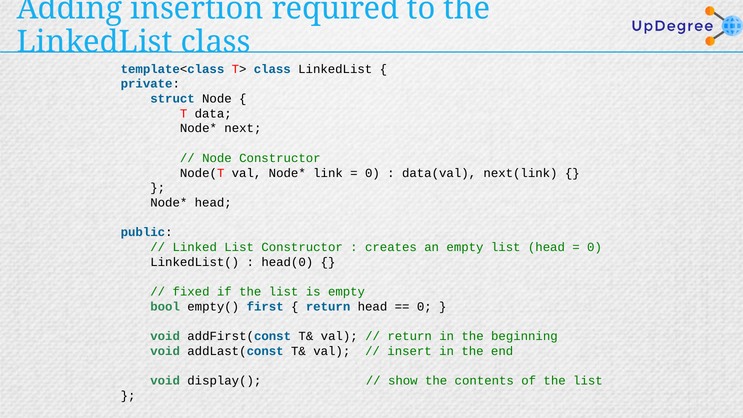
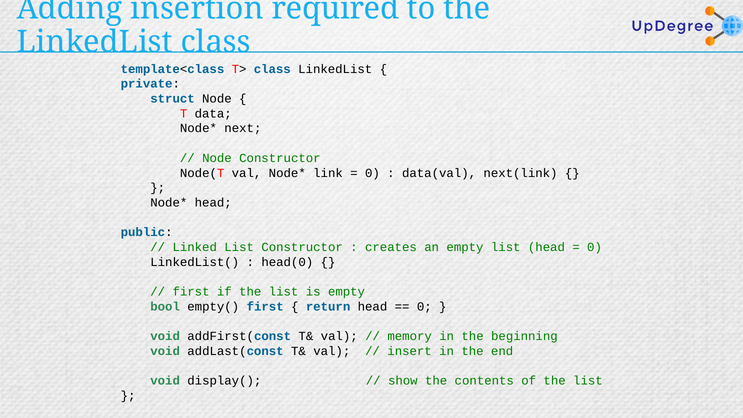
fixed: fixed -> first (191, 292)
return: return -> memory (410, 336)
